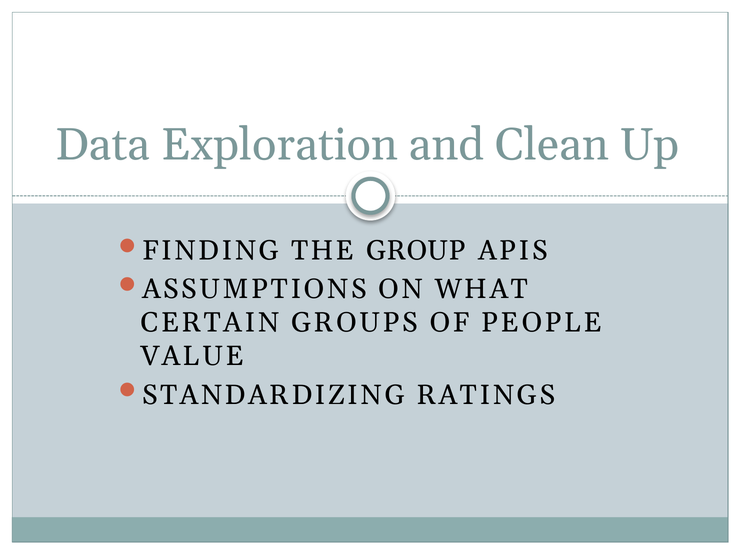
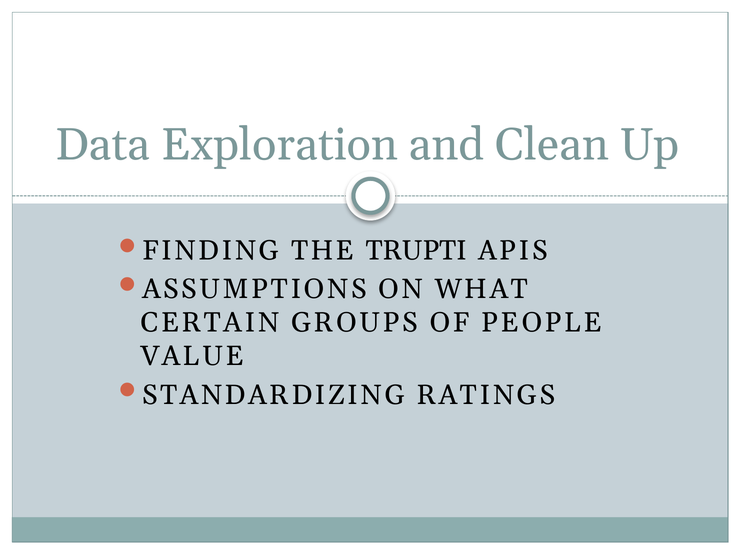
GROUP: GROUP -> TRUPTI (416, 251)
